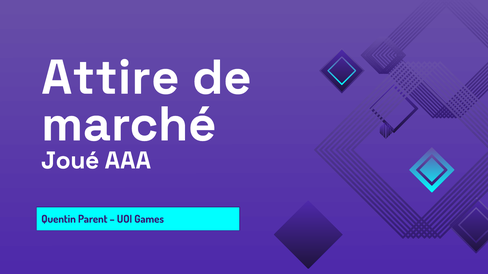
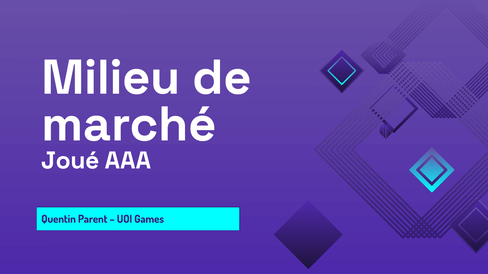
Attire: Attire -> Milieu (111, 78)
